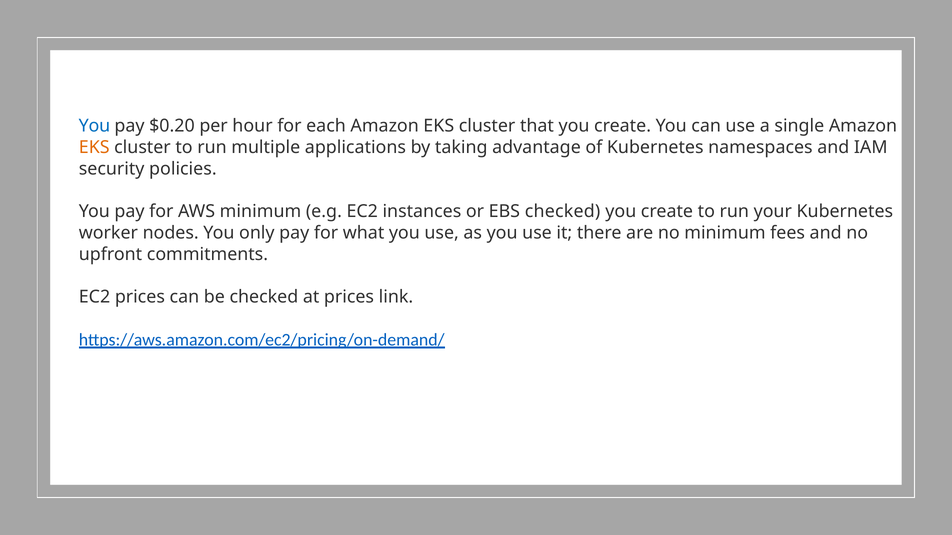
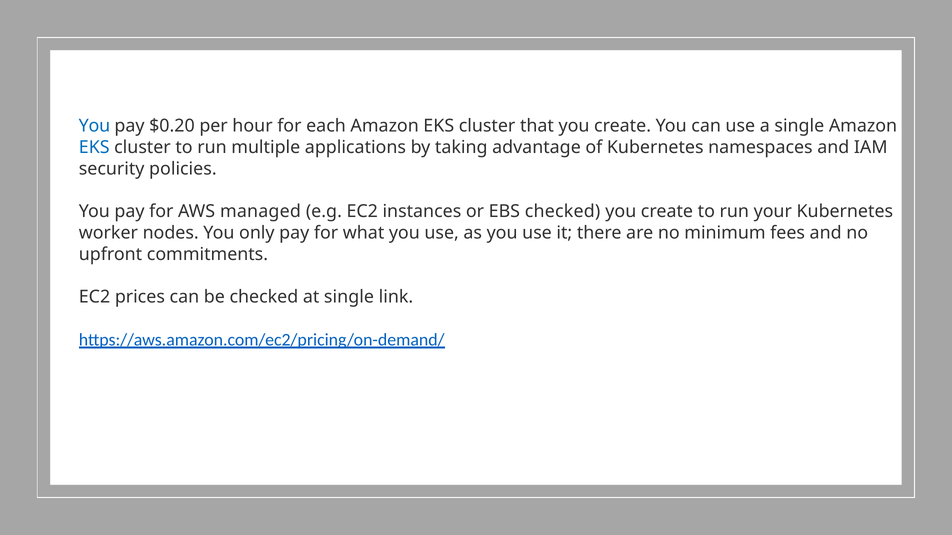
EKS colour: orange -> blue (94, 147)
AWS minimum: minimum -> managed (260, 212)
at prices: prices -> single (349, 297)
